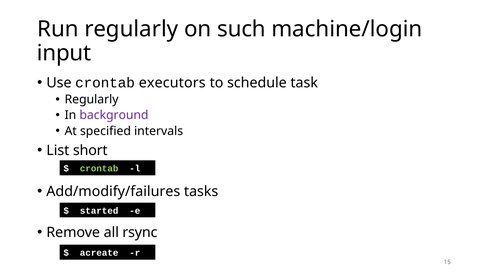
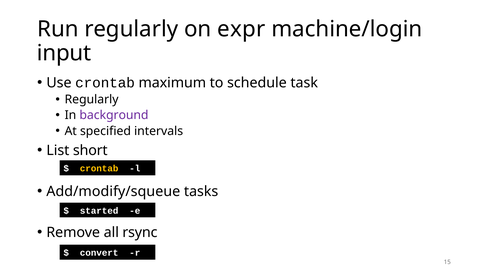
such: such -> expr (241, 29)
executors: executors -> maximum (172, 83)
crontab colour: light green -> yellow (99, 168)
Add/modify/failures: Add/modify/failures -> Add/modify/squeue (113, 191)
acreate: acreate -> convert (99, 252)
